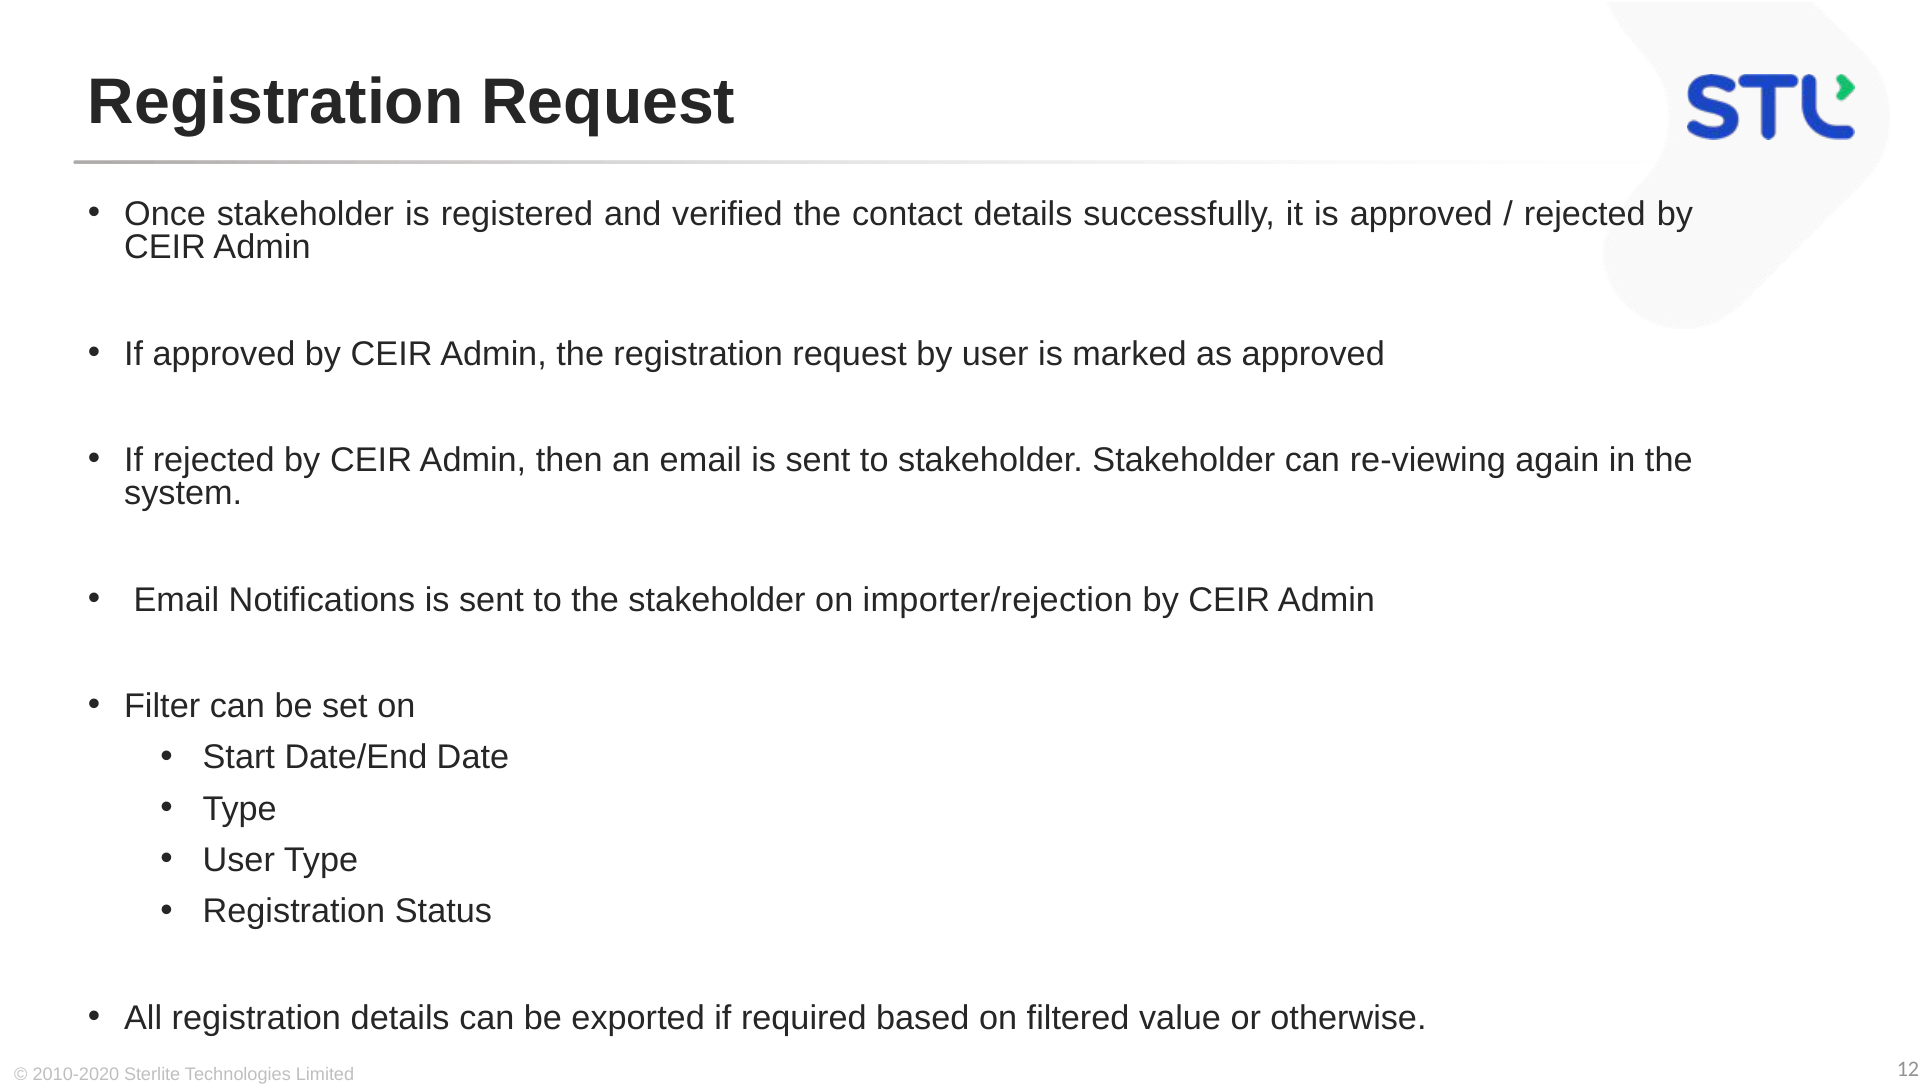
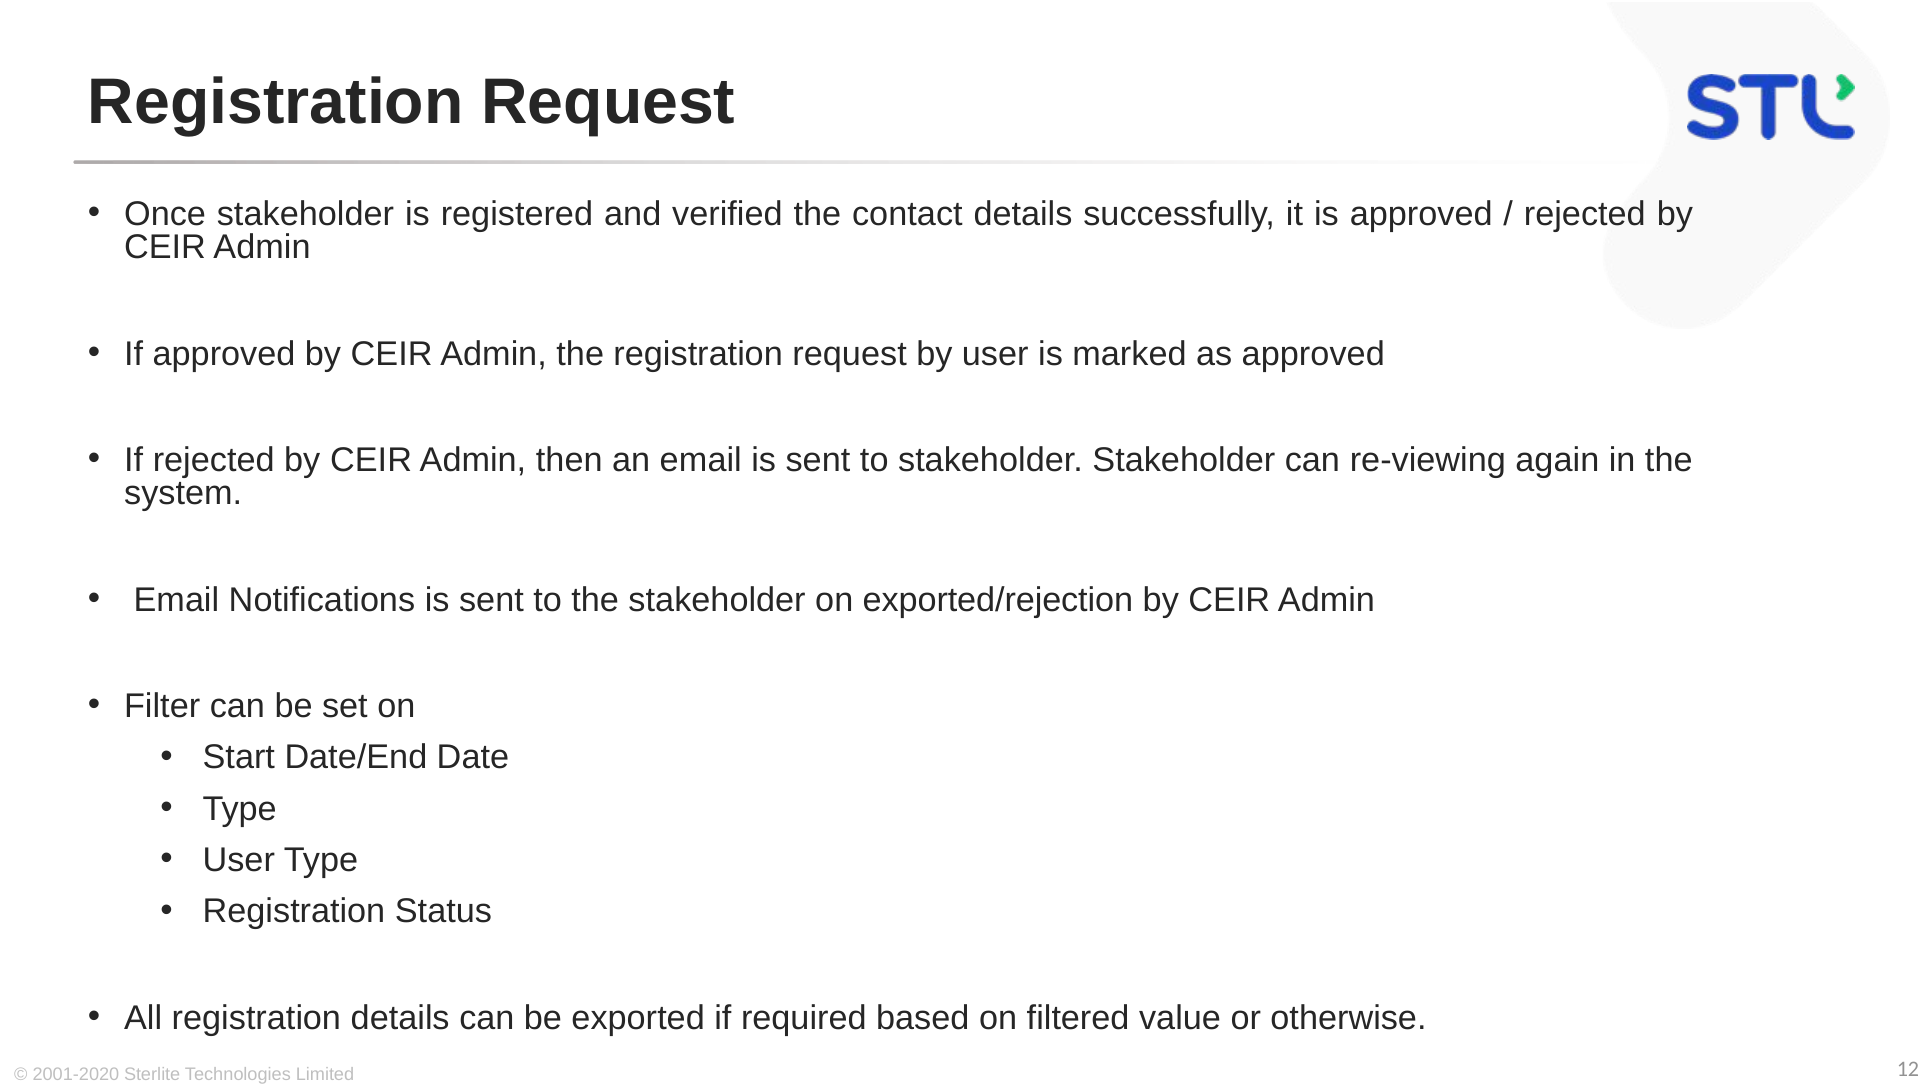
importer/rejection: importer/rejection -> exported/rejection (998, 600)
2010-2020: 2010-2020 -> 2001-2020 (76, 1074)
